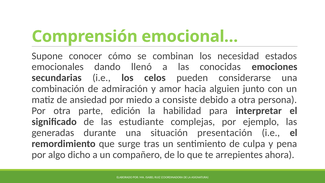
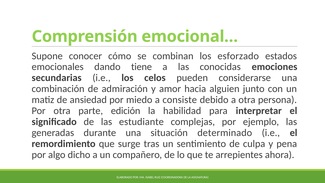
necesidad: necesidad -> esforzado (238, 56)
llenó: llenó -> tiene (142, 67)
presentación: presentación -> determinado (225, 133)
